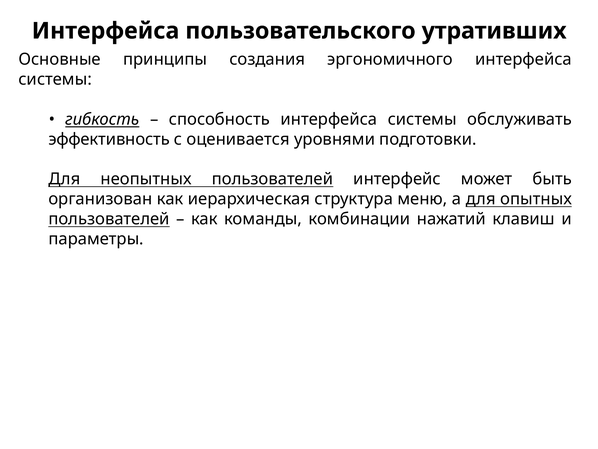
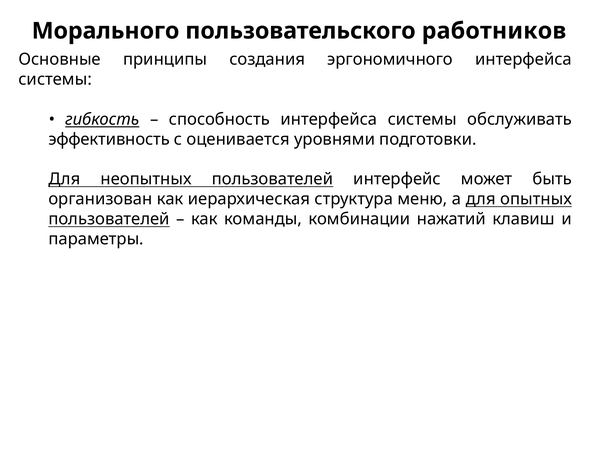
Интерфейса: Интерфейса -> Морального (106, 31)
утративших: утративших -> работников (494, 31)
